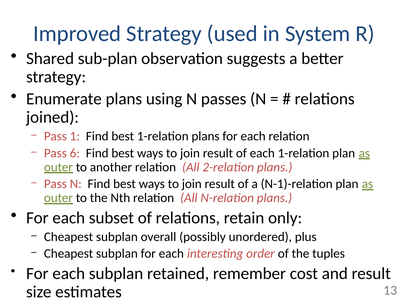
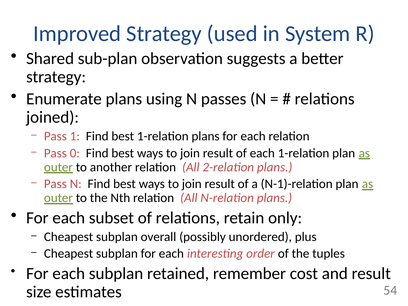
6: 6 -> 0 (75, 153)
13: 13 -> 54 (390, 290)
